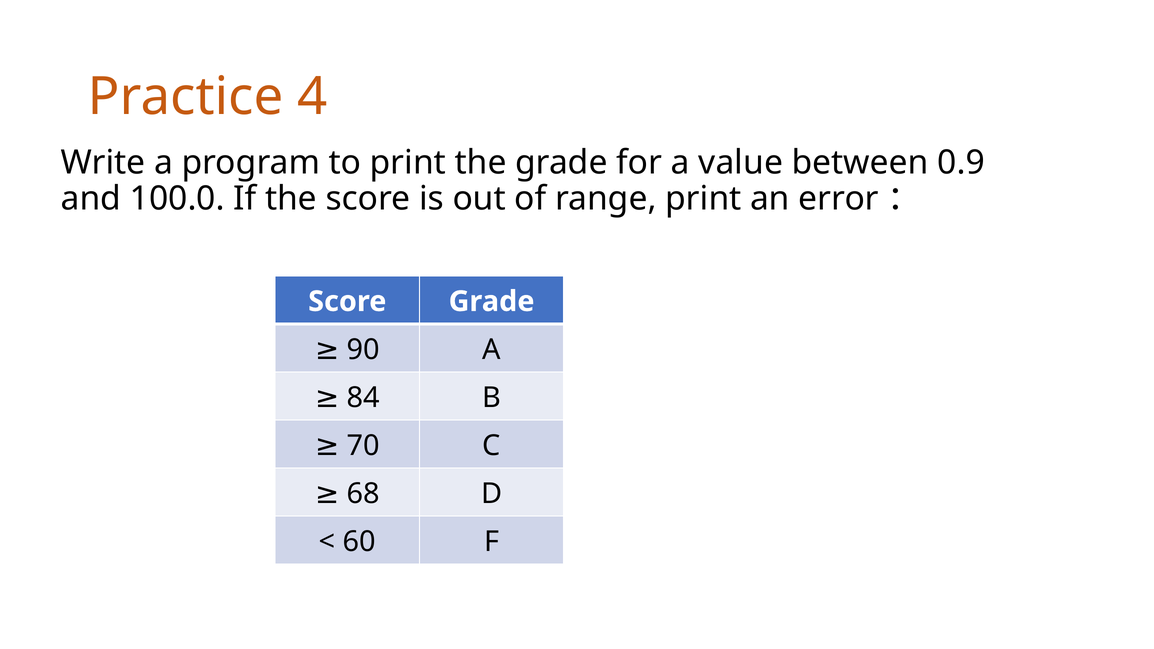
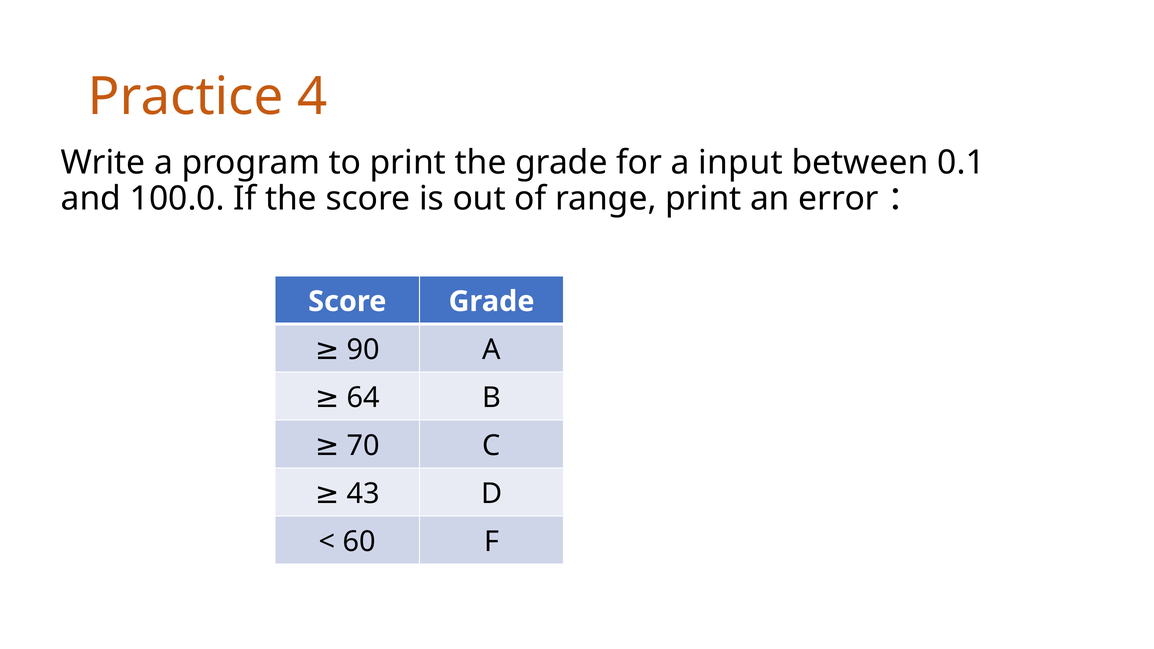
value: value -> input (741, 163)
0.9: 0.9 -> 0.1 (961, 163)
84: 84 -> 64 (363, 398)
68: 68 -> 43 (363, 494)
